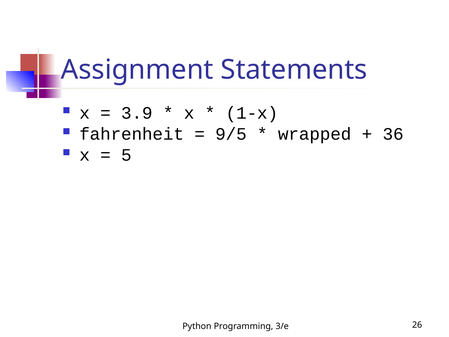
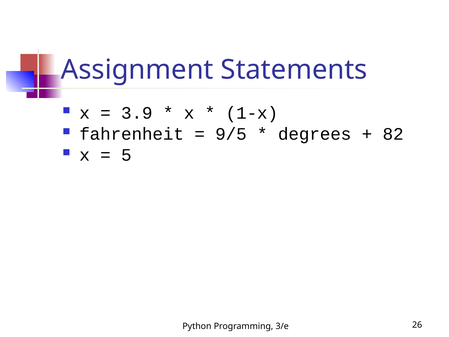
wrapped: wrapped -> degrees (315, 134)
36: 36 -> 82 (393, 134)
